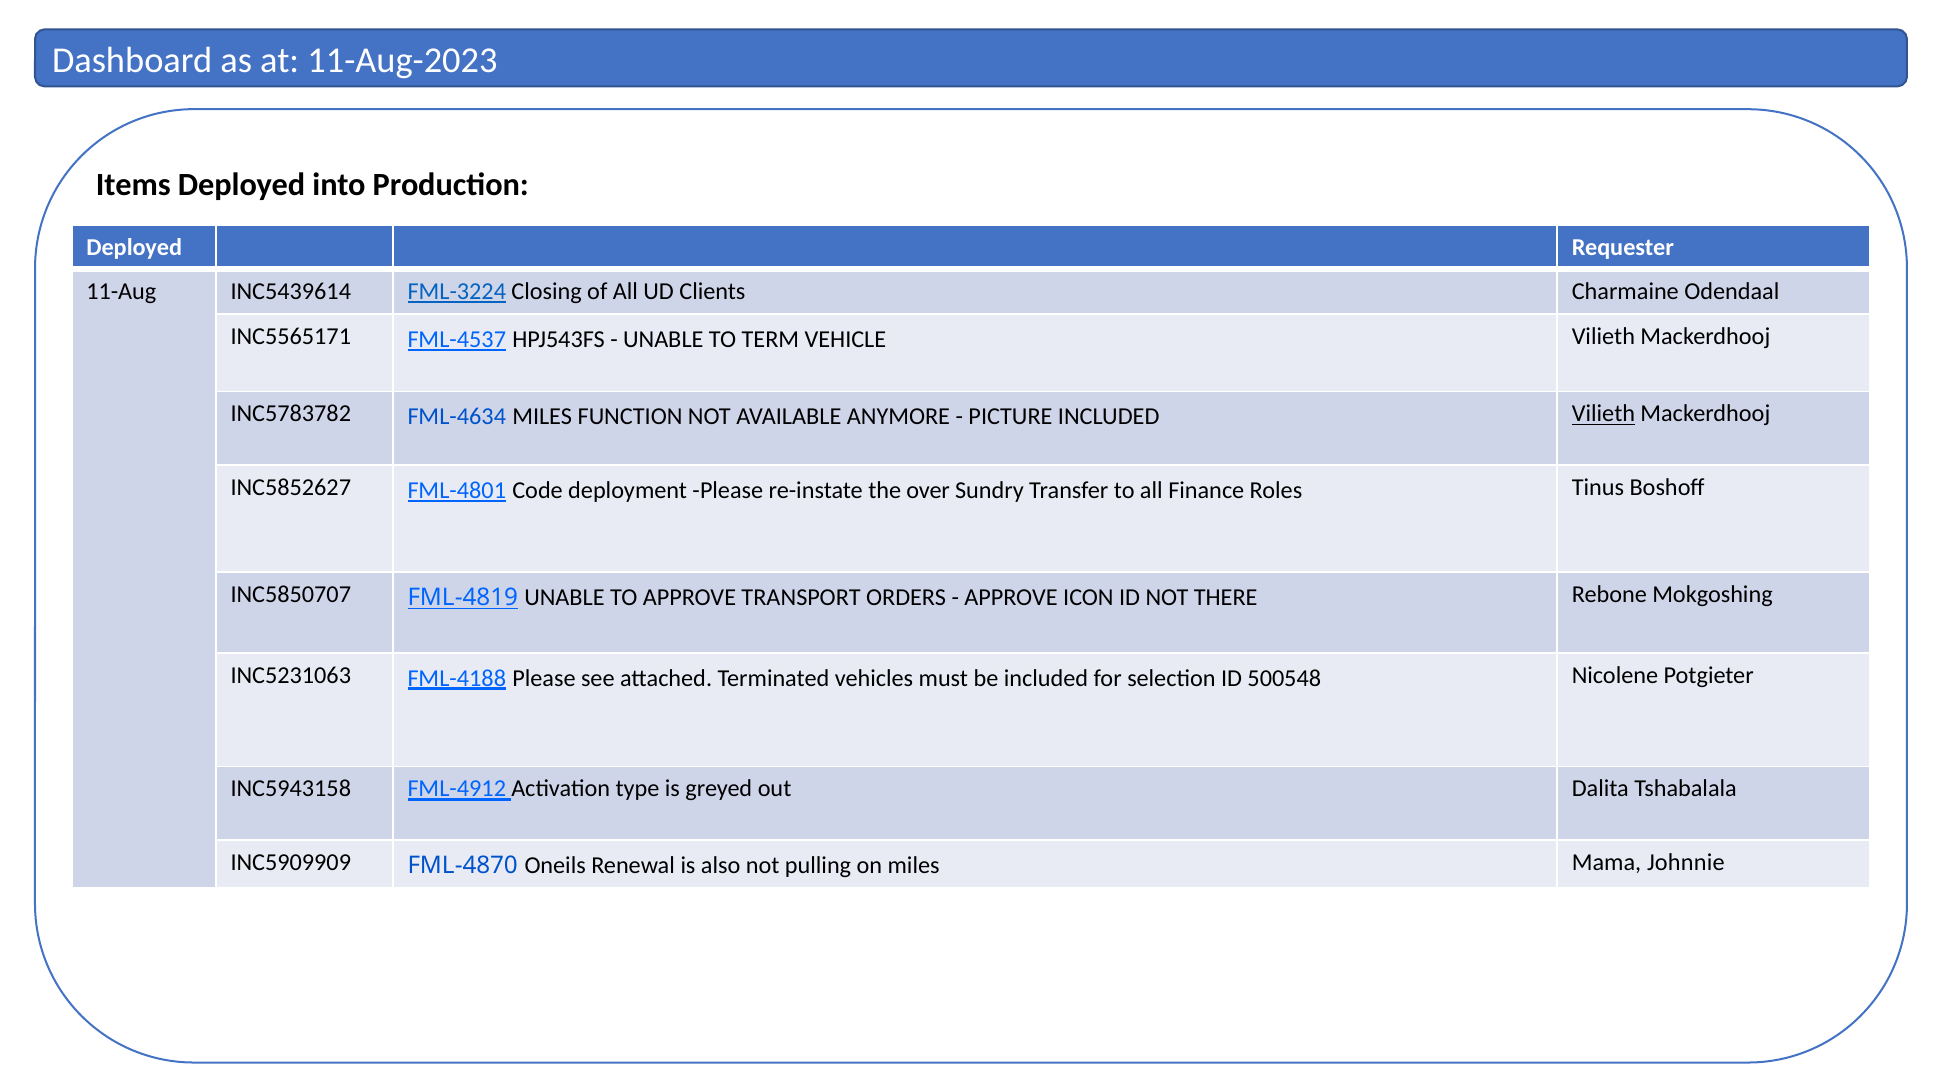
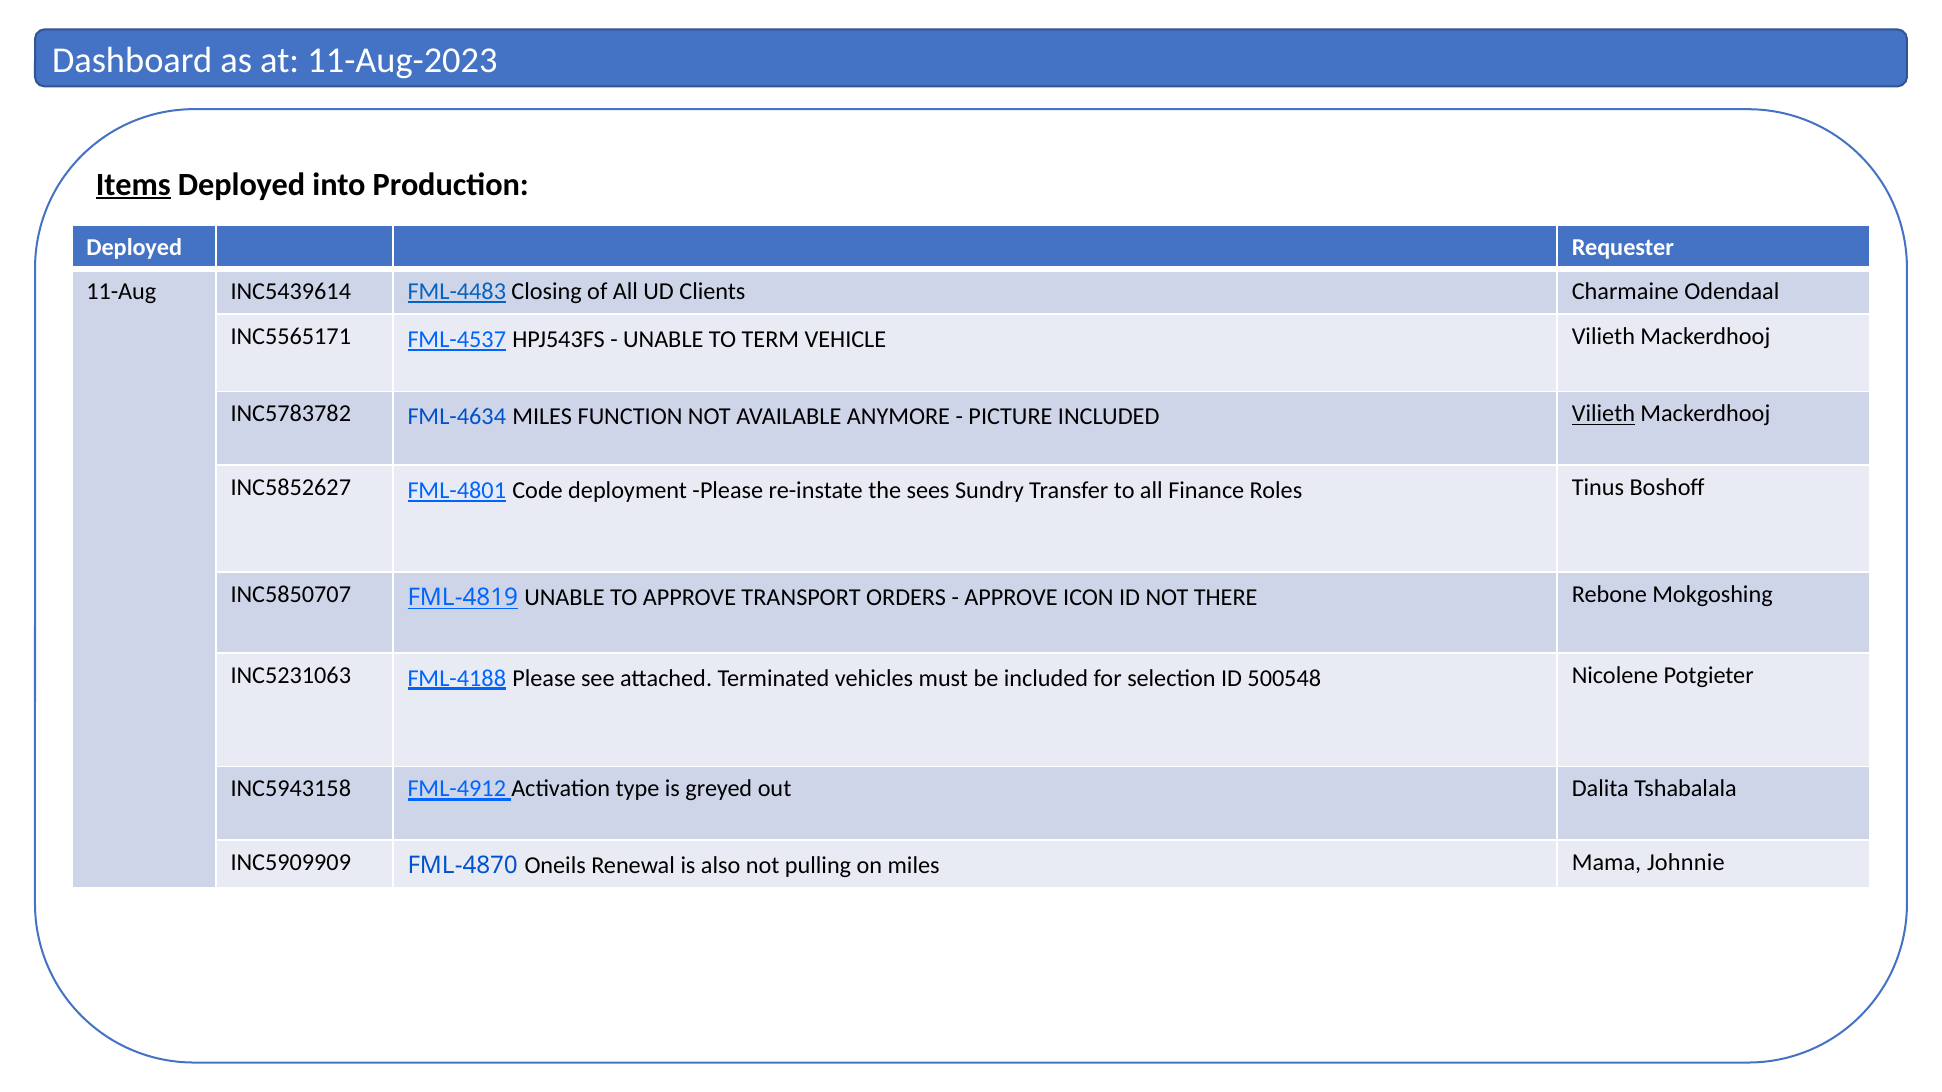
Items underline: none -> present (133, 185)
FML-3224: FML-3224 -> FML-4483 (457, 291)
over: over -> sees (928, 491)
